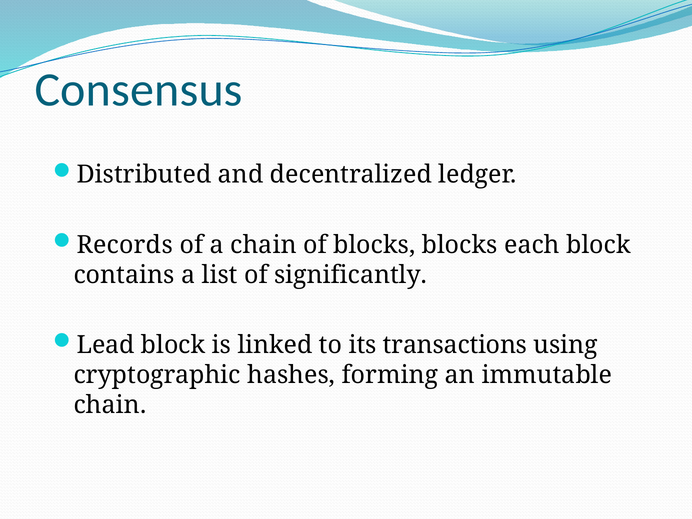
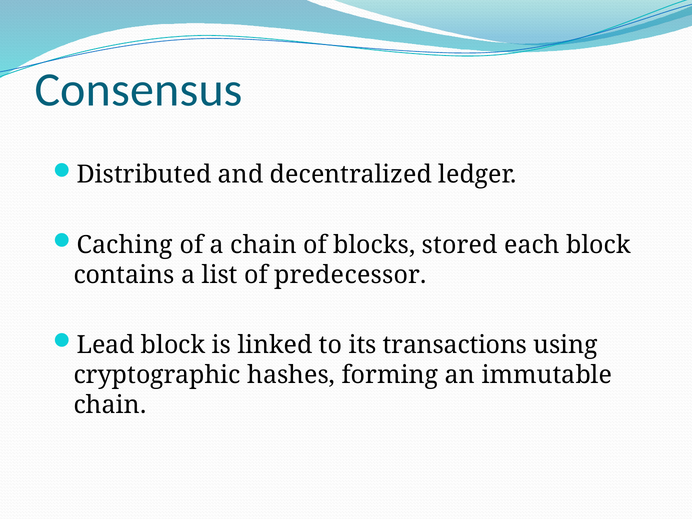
Records: Records -> Caching (125, 245)
blocks blocks: blocks -> stored (460, 245)
significantly: significantly -> predecessor (350, 275)
